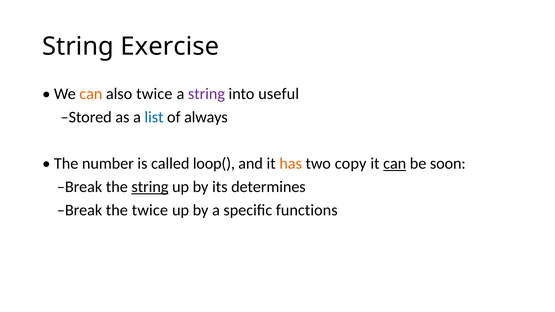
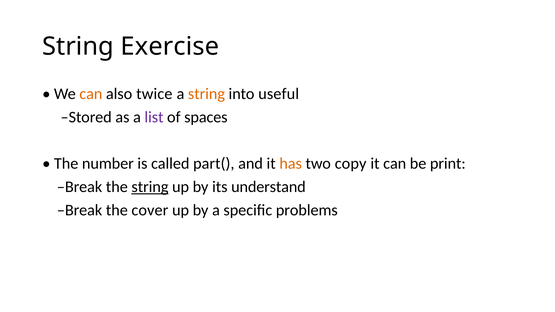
string colour: purple -> orange (206, 94)
list colour: blue -> purple (154, 117)
always: always -> spaces (206, 117)
loop(: loop( -> part( (214, 164)
can underline: present -> none (395, 164)
soon: soon -> print (448, 164)
determines: determines -> understand (268, 187)
the twice: twice -> cover (150, 210)
functions: functions -> problems (307, 210)
